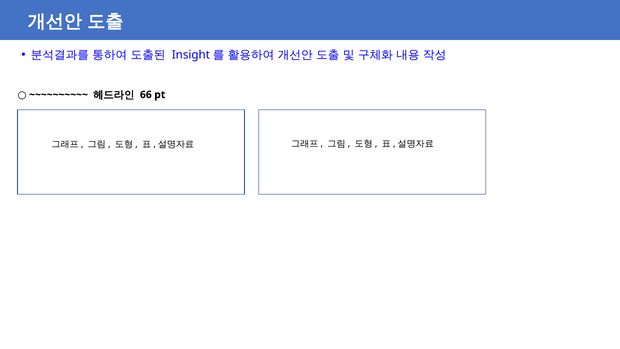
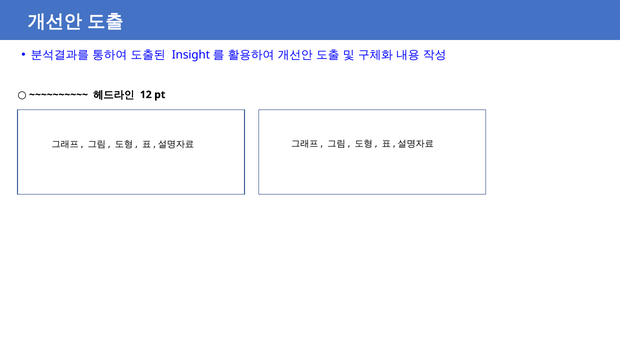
66: 66 -> 12 (146, 95)
